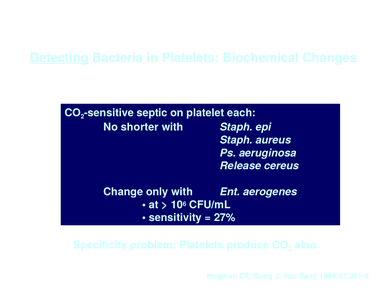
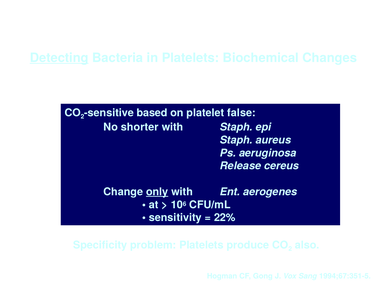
septic: septic -> based (152, 113)
each: each -> false (242, 113)
only underline: none -> present (157, 192)
27%: 27% -> 22% (225, 218)
